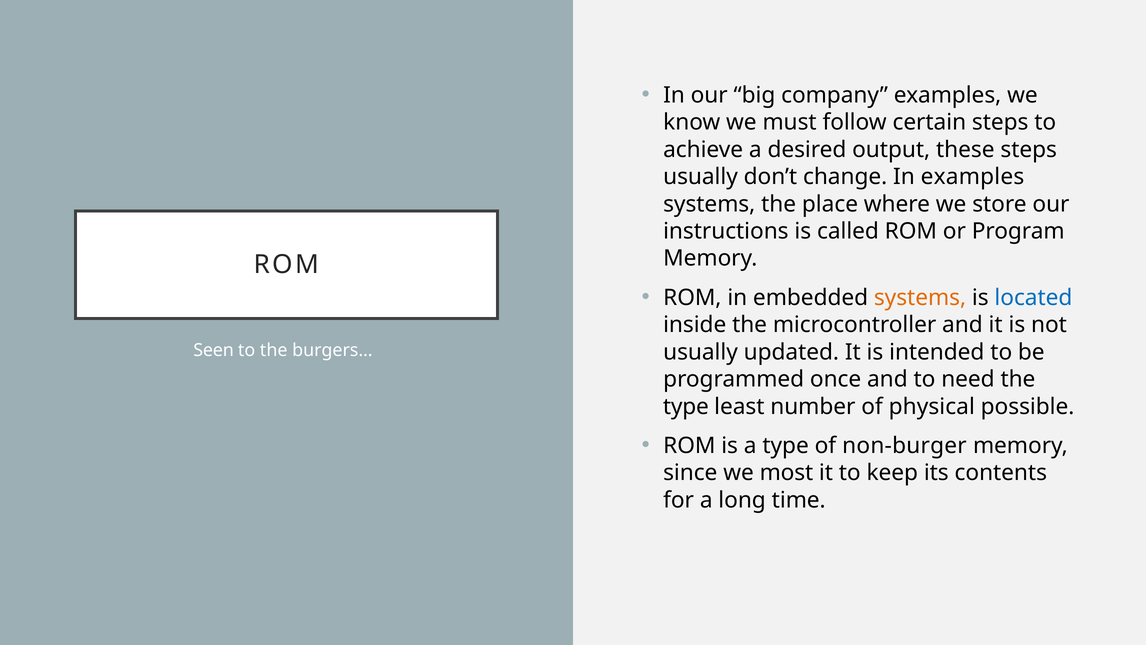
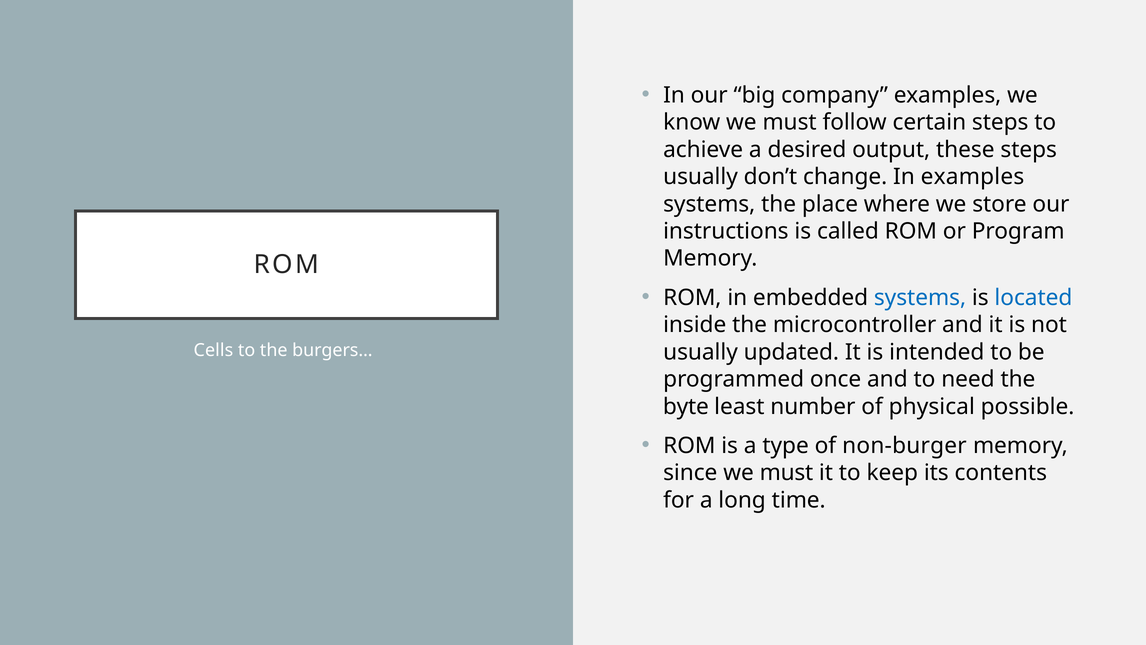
systems colour: orange -> blue (920, 298)
Seen: Seen -> Cells (213, 350)
type: type -> byte (686, 406)
since we most: most -> must (786, 473)
